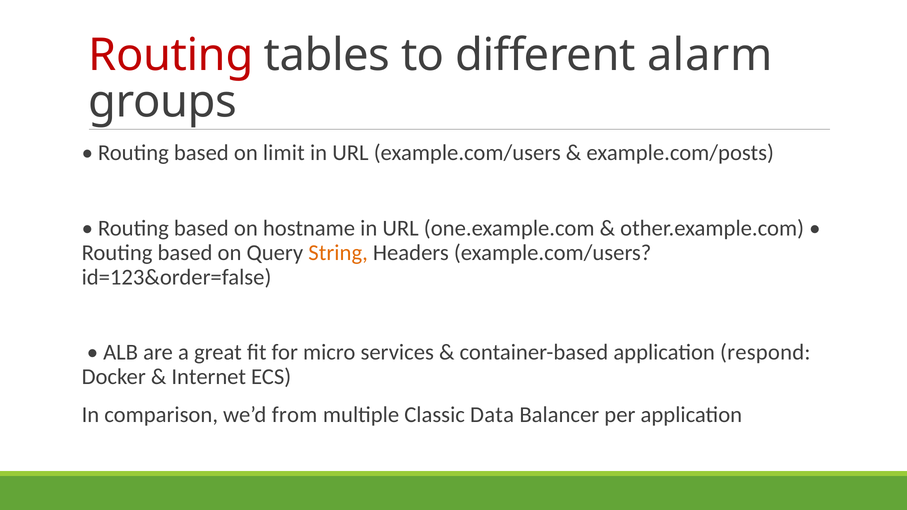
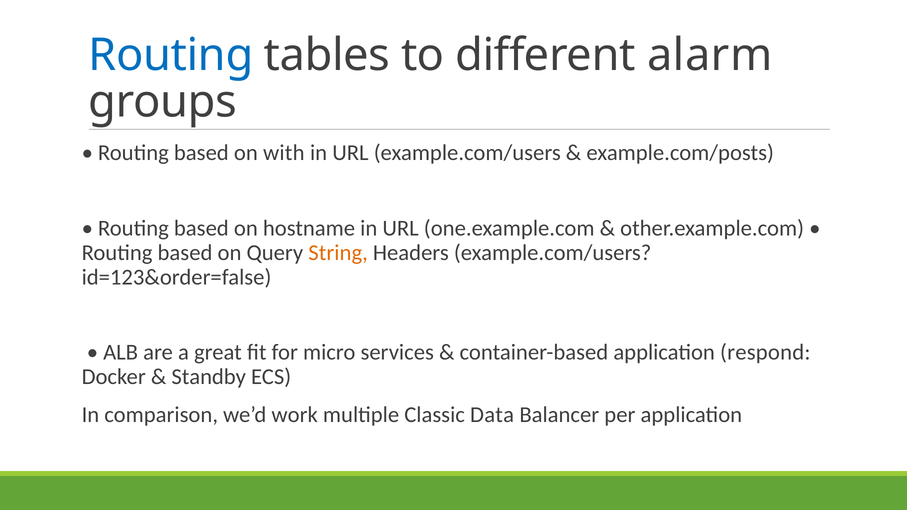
Routing colour: red -> blue (171, 55)
limit: limit -> with (284, 153)
Internet: Internet -> Standby (209, 377)
from: from -> work (295, 415)
